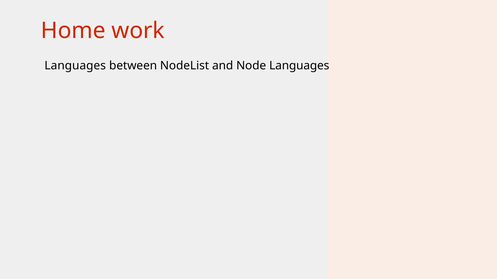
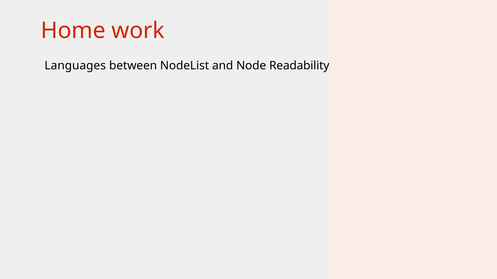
Node Languages: Languages -> Readability (299, 66)
